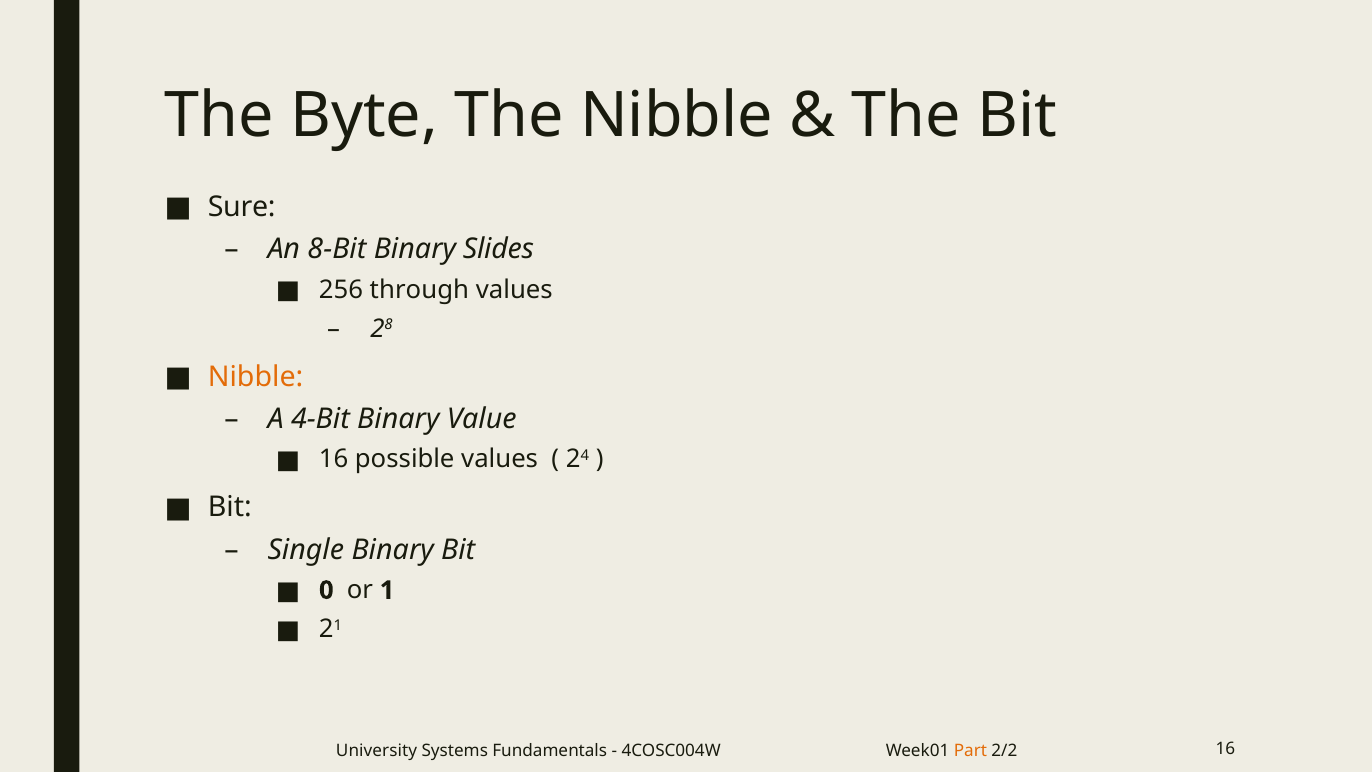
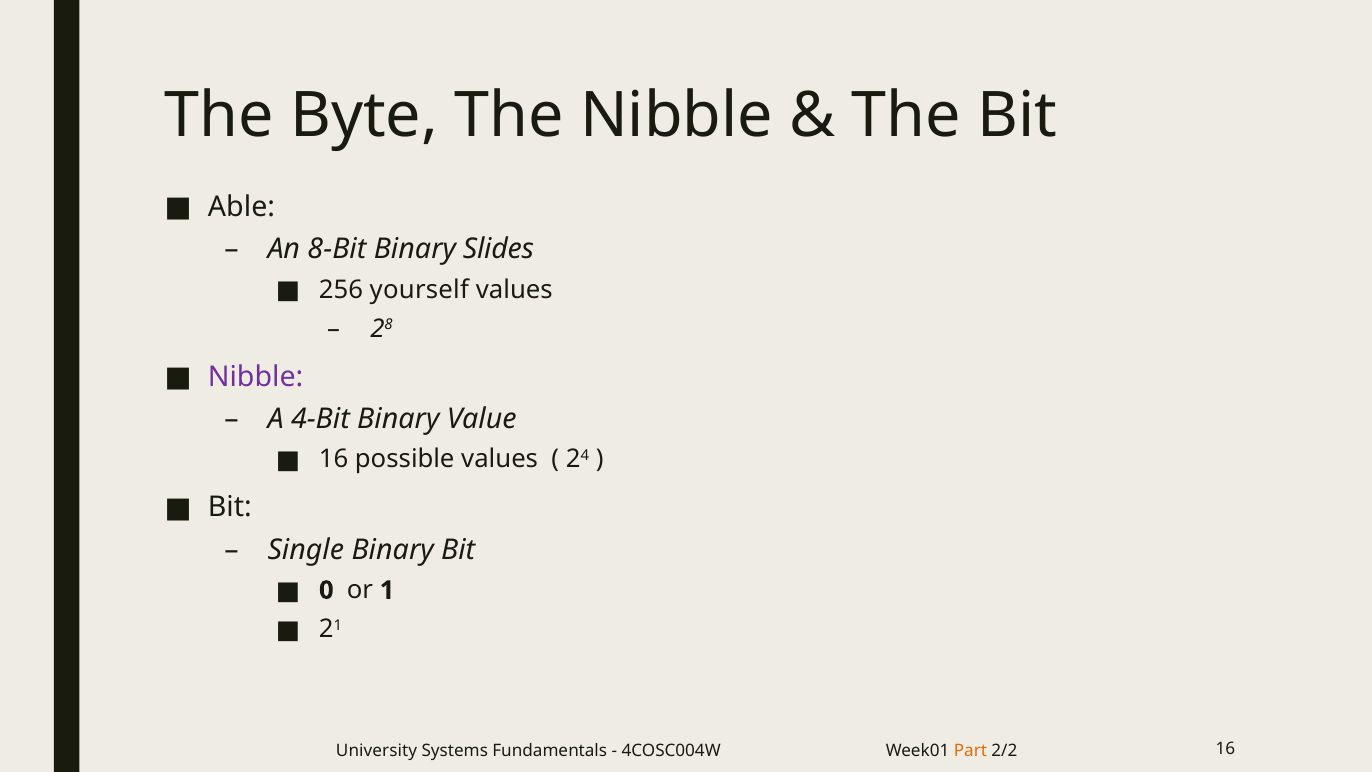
Sure: Sure -> Able (242, 207)
through: through -> yourself (419, 290)
Nibble colour: orange -> purple (256, 376)
